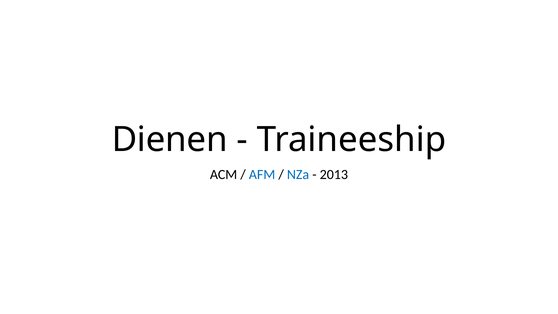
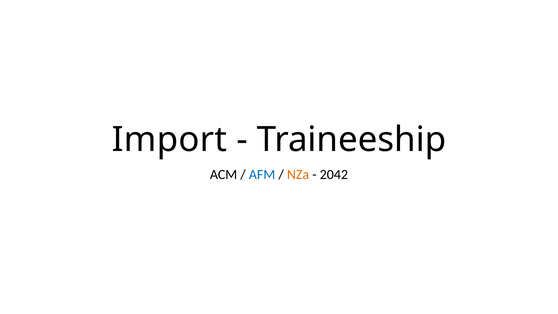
Dienen: Dienen -> Import (169, 139)
NZa colour: blue -> orange (298, 174)
2013: 2013 -> 2042 (334, 174)
